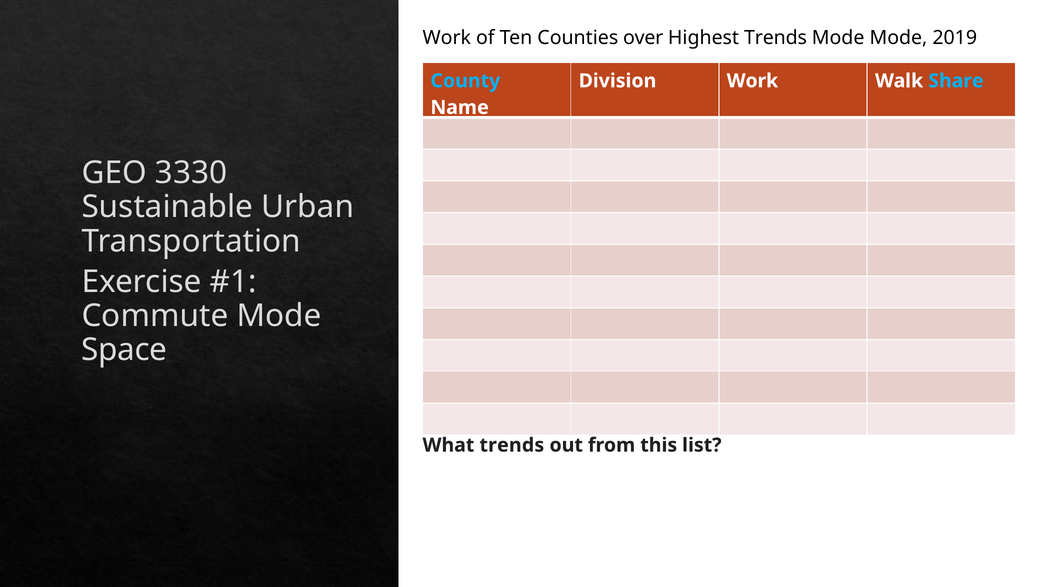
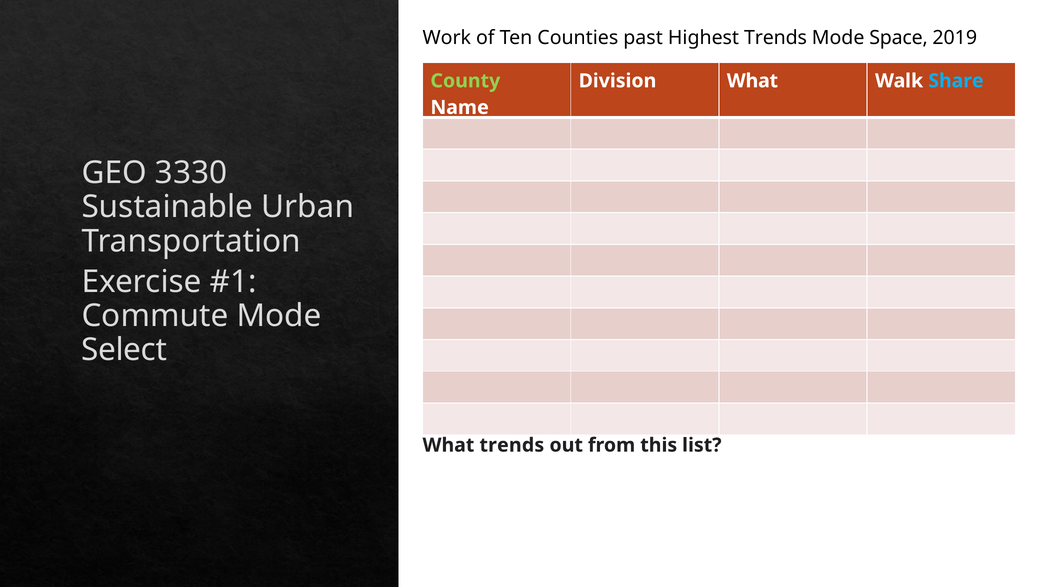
over: over -> past (643, 38)
Mode Mode: Mode -> Space (899, 38)
County colour: light blue -> light green (465, 81)
Division Work: Work -> What (752, 81)
Space: Space -> Select (124, 350)
